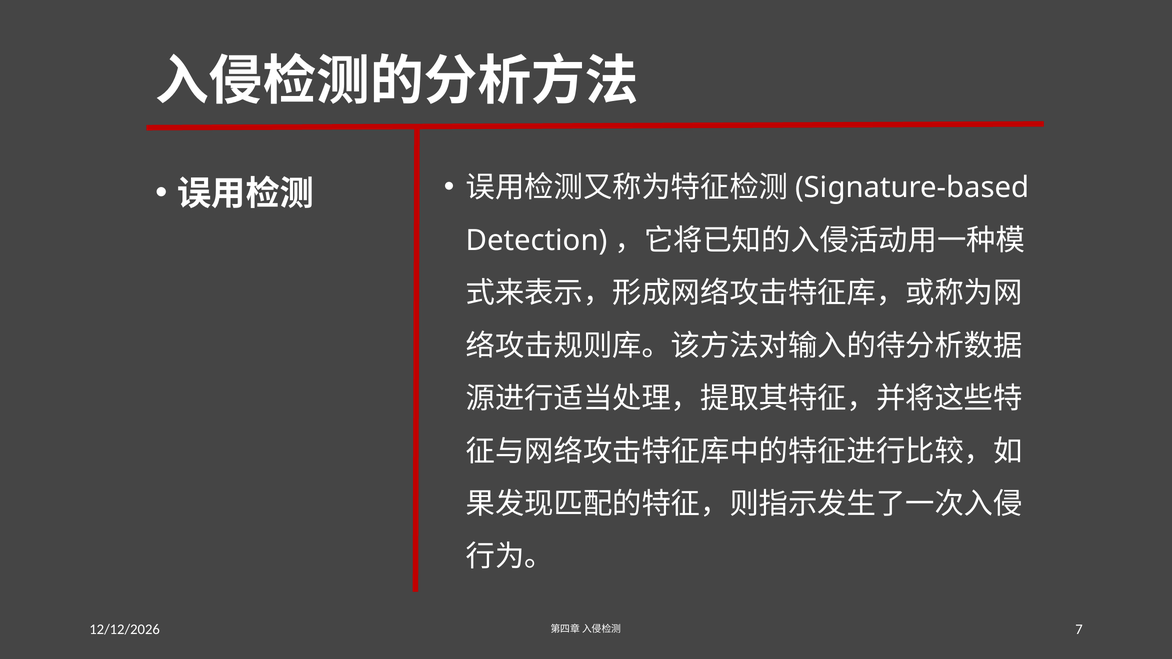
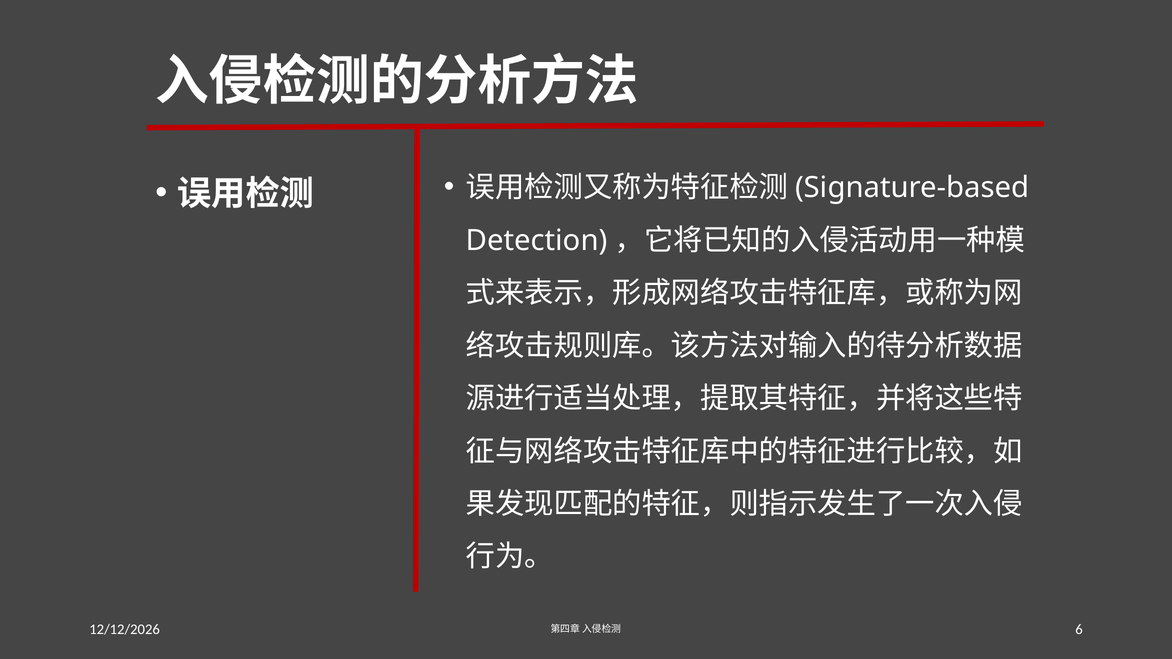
7: 7 -> 6 (1079, 629)
